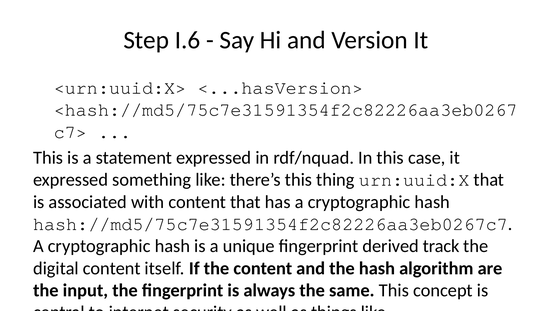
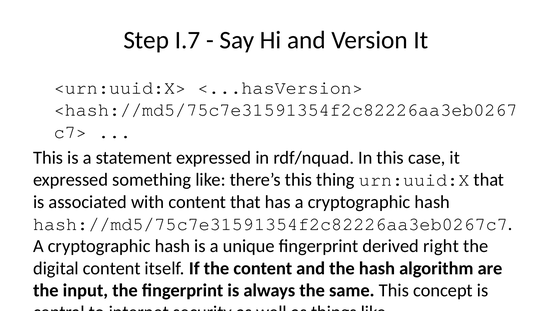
I.6: I.6 -> I.7 (187, 40)
track: track -> right (441, 246)
